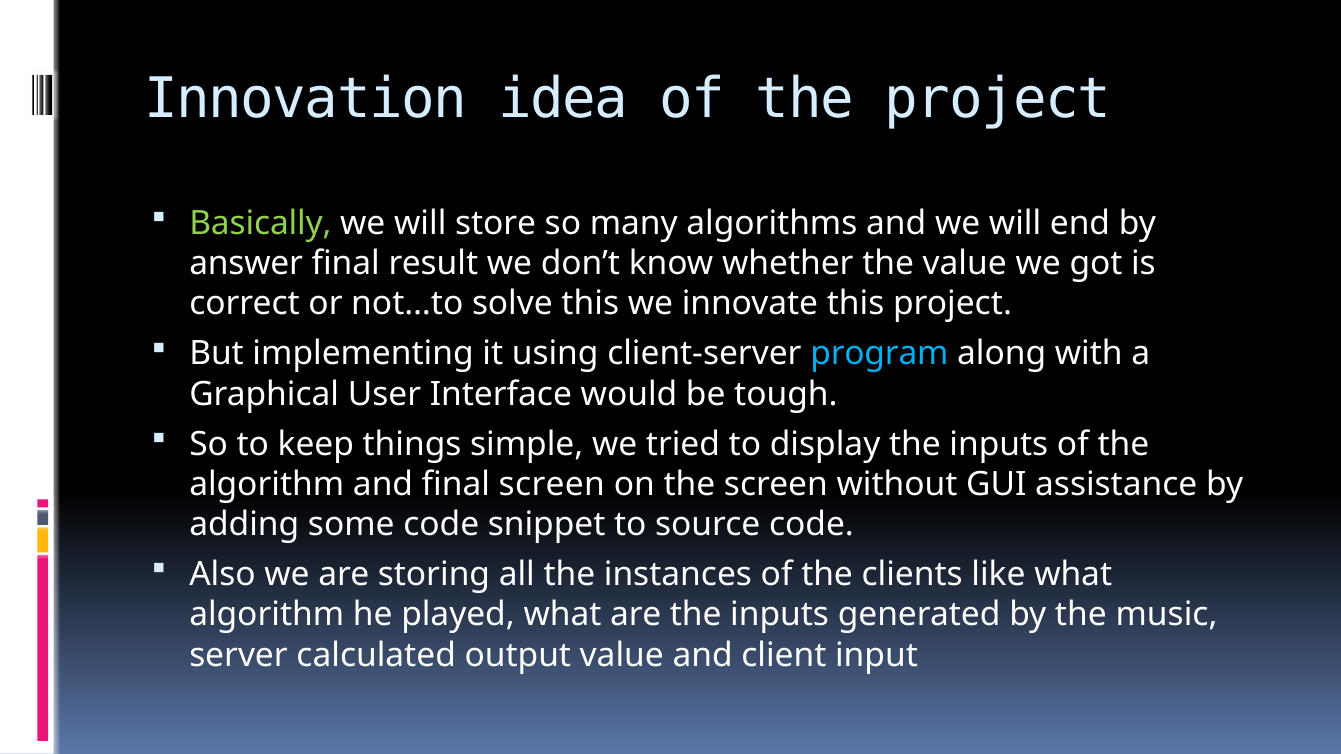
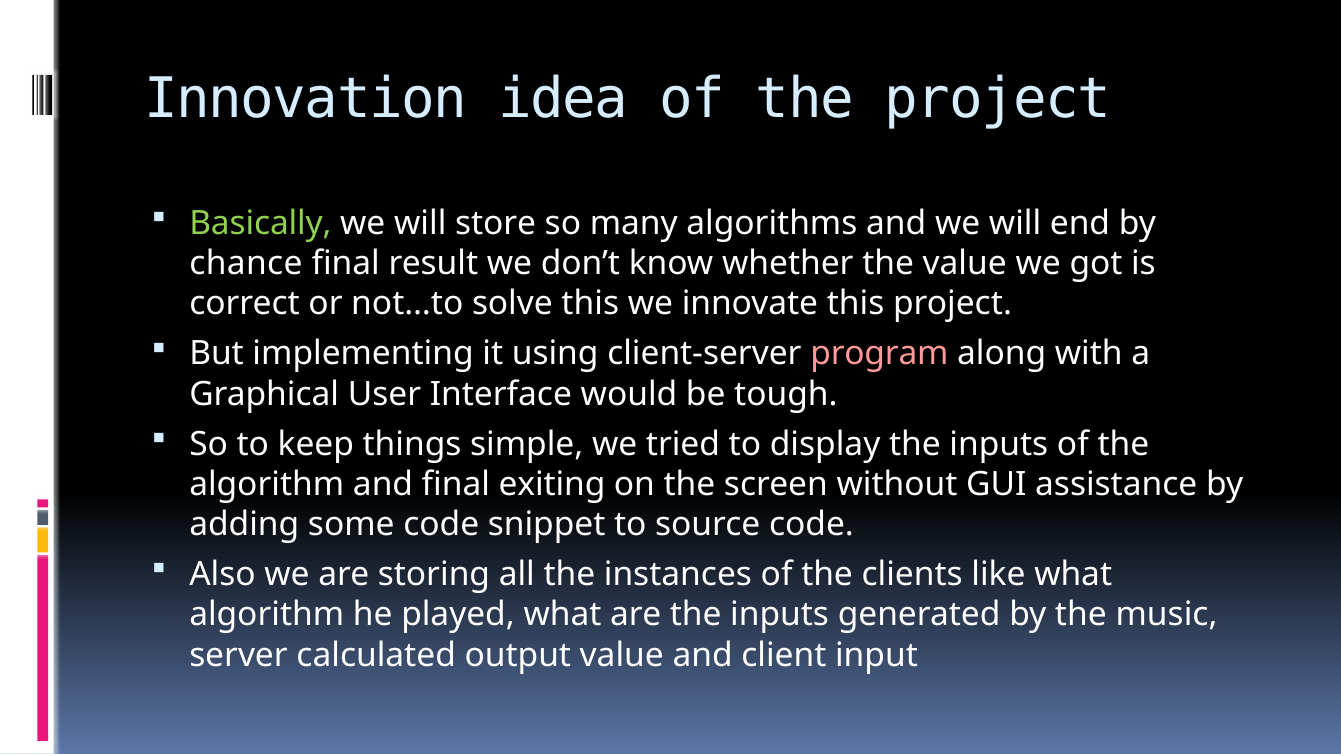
answer: answer -> chance (246, 264)
program colour: light blue -> pink (879, 354)
final screen: screen -> exiting (552, 485)
